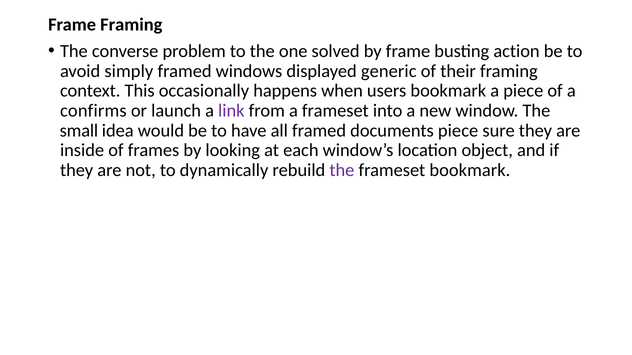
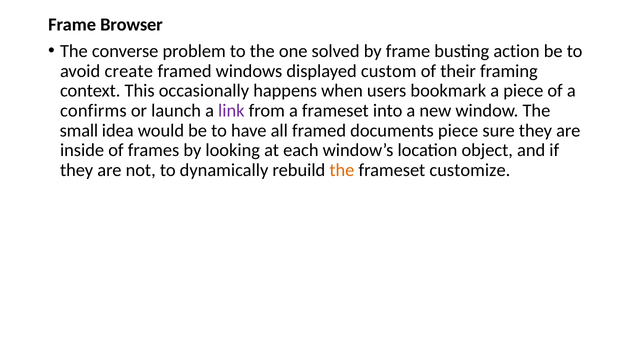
Frame Framing: Framing -> Browser (131, 25)
simply: simply -> create (129, 71)
generic: generic -> custom (389, 71)
the colour: purple -> orange (342, 170)
frameset bookmark: bookmark -> customize (470, 170)
